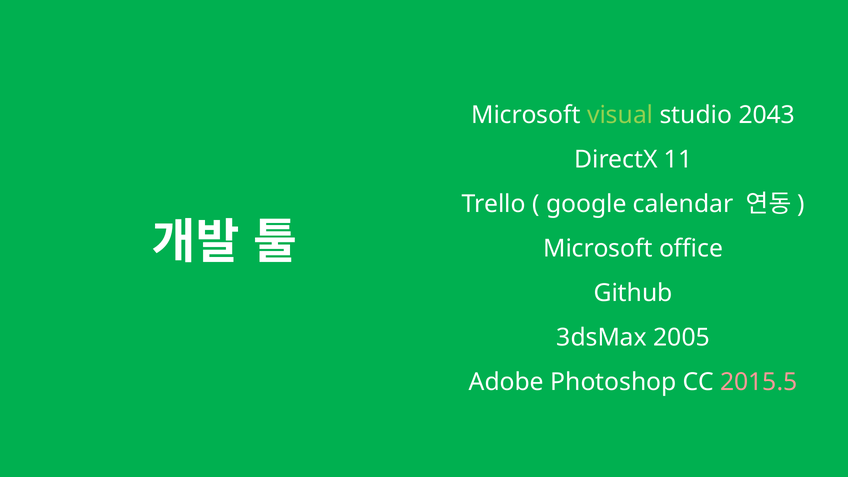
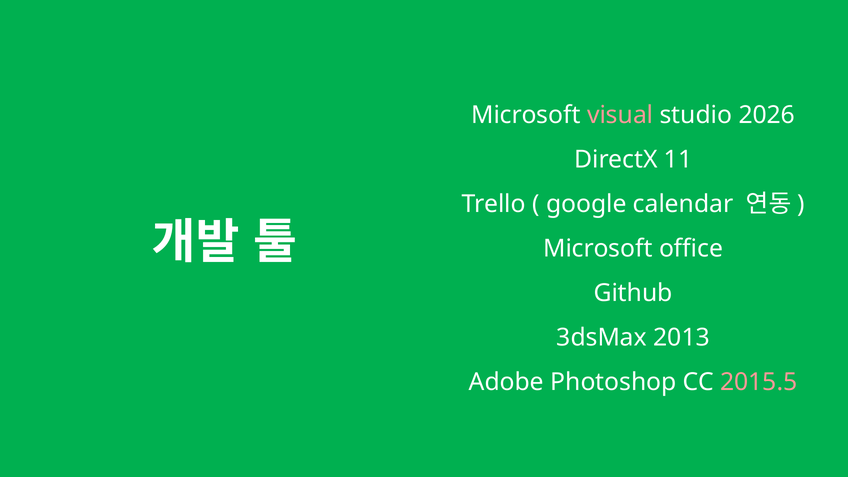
visual colour: light green -> pink (620, 115)
2043: 2043 -> 2026 (767, 115)
2005: 2005 -> 2013 (682, 338)
